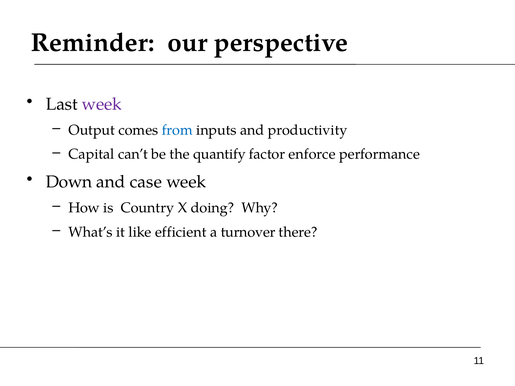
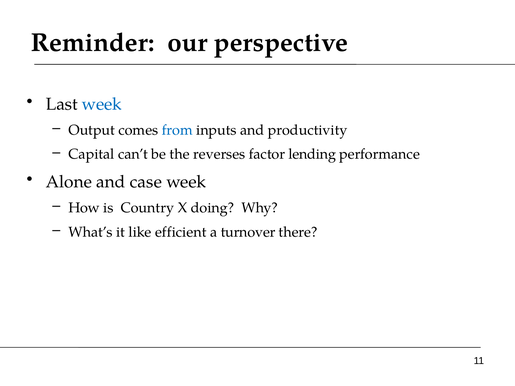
week colour: purple -> blue (102, 104)
quantify: quantify -> reverses (219, 154)
enforce: enforce -> lending (312, 154)
Down: Down -> Alone (69, 182)
